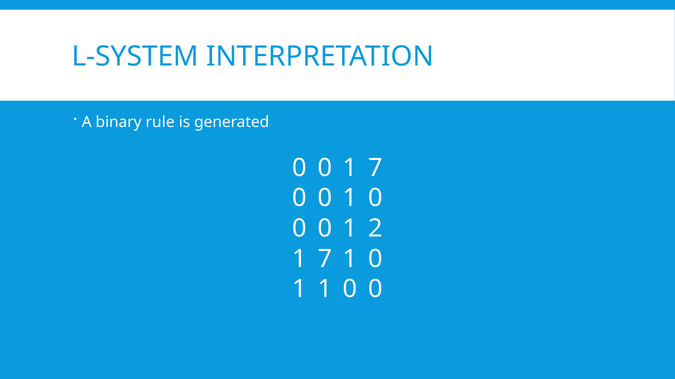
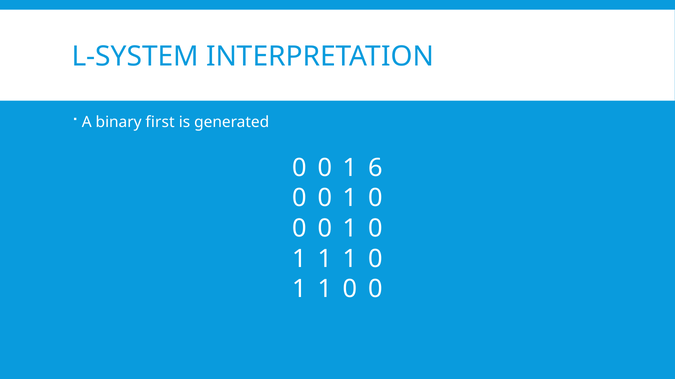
rule: rule -> first (160, 122)
0 1 7: 7 -> 6 (375, 168)
2: 2 -> 0 (375, 229)
7: 7 -> 1 (325, 259)
